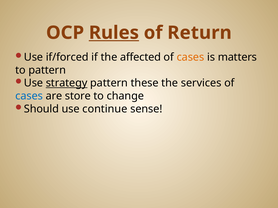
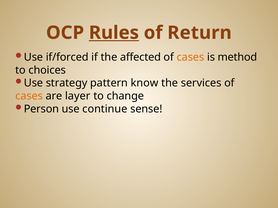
matters: matters -> method (237, 57)
to pattern: pattern -> choices (47, 70)
strategy underline: present -> none (67, 83)
these: these -> know (145, 83)
cases colour: blue -> orange (29, 96)
store: store -> layer (78, 96)
Should: Should -> Person (41, 109)
